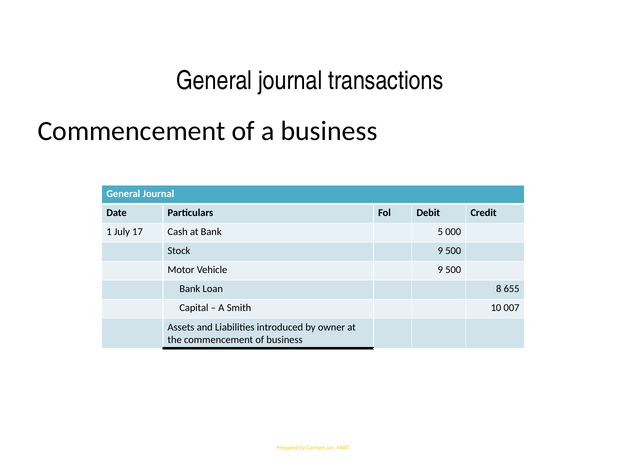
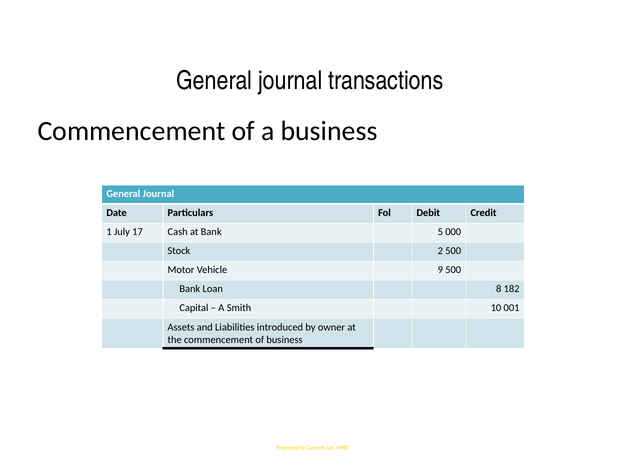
Stock 9: 9 -> 2 (440, 251)
655: 655 -> 182 (512, 289)
007: 007 -> 001 (512, 308)
